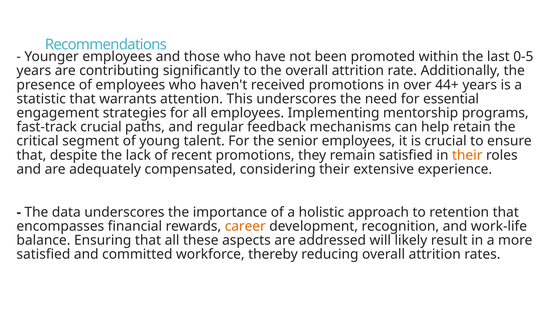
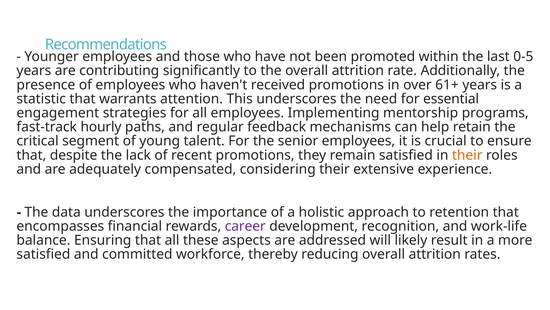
44+: 44+ -> 61+ (447, 85)
fast-track crucial: crucial -> hourly (101, 127)
career colour: orange -> purple (245, 226)
